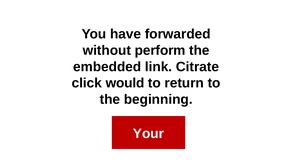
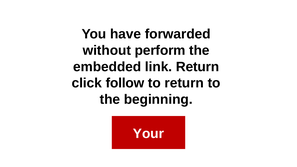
link Citrate: Citrate -> Return (198, 67)
would: would -> follow (125, 83)
